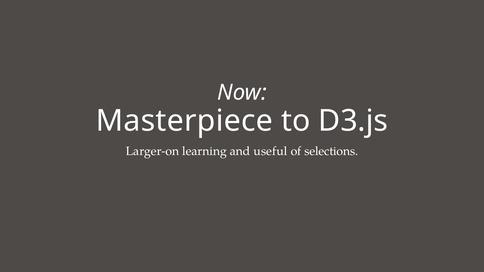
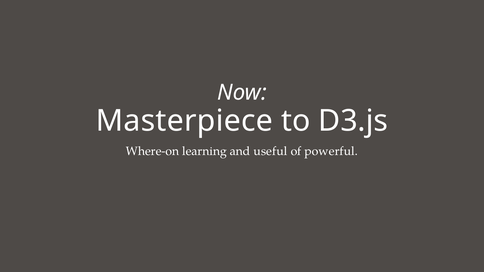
Larger-on: Larger-on -> Where-on (153, 151)
selections: selections -> powerful (331, 151)
